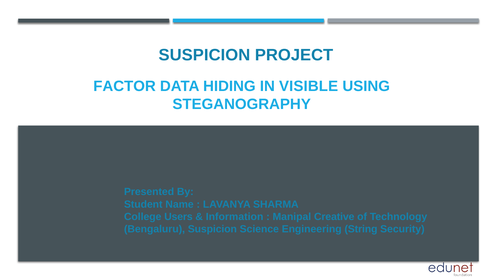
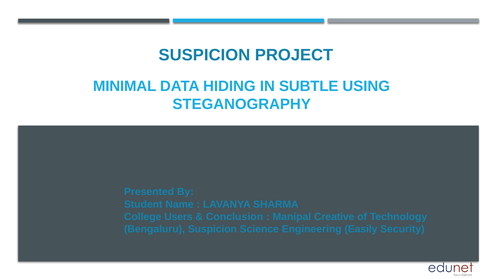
FACTOR: FACTOR -> MINIMAL (125, 86)
VISIBLE: VISIBLE -> SUBTLE (309, 86)
Information: Information -> Conclusion (235, 217)
String: String -> Easily (361, 230)
